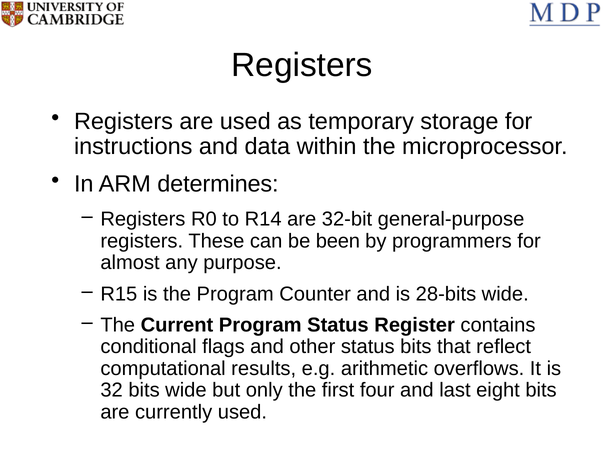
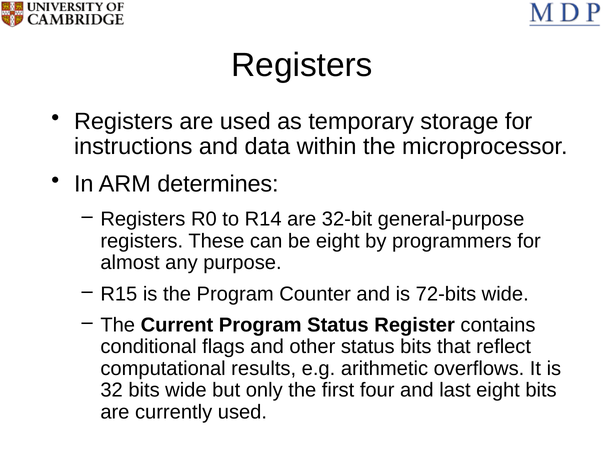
be been: been -> eight (338, 241)
28-bits: 28-bits -> 72-bits (446, 294)
